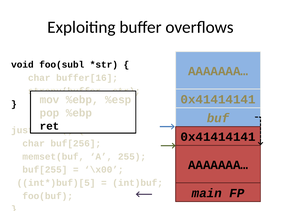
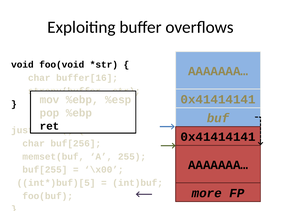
foo(subl: foo(subl -> foo(void (62, 65)
main: main -> more (207, 193)
